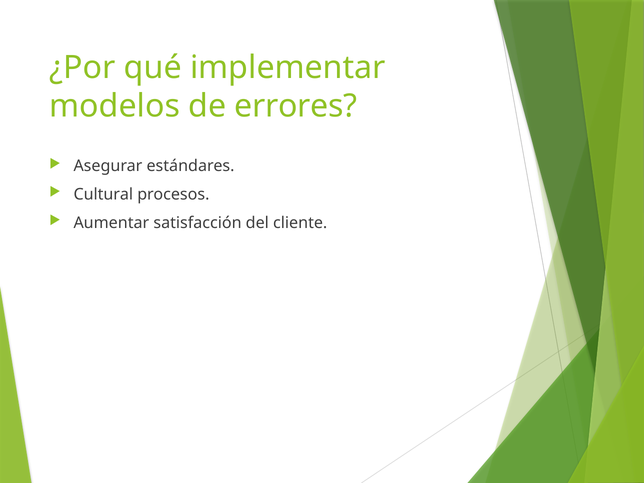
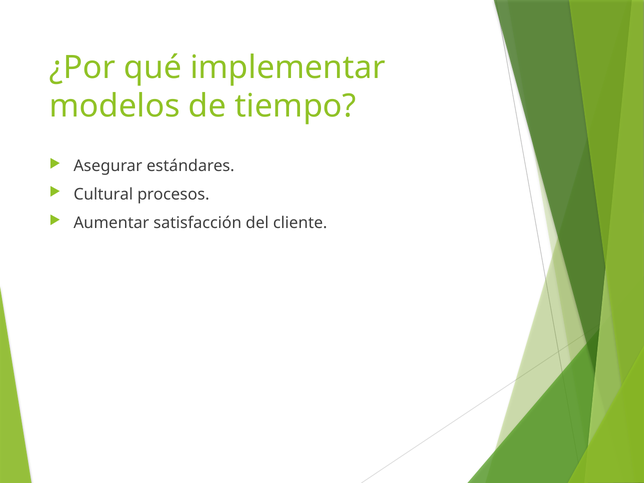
errores: errores -> tiempo (296, 106)
